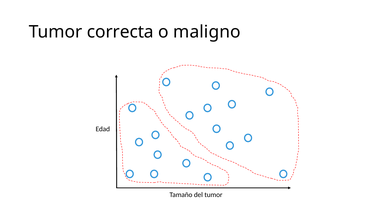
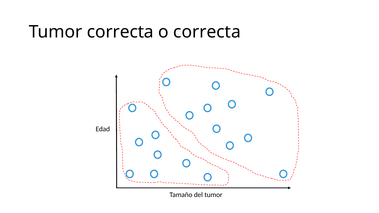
o maligno: maligno -> correcta (207, 32)
